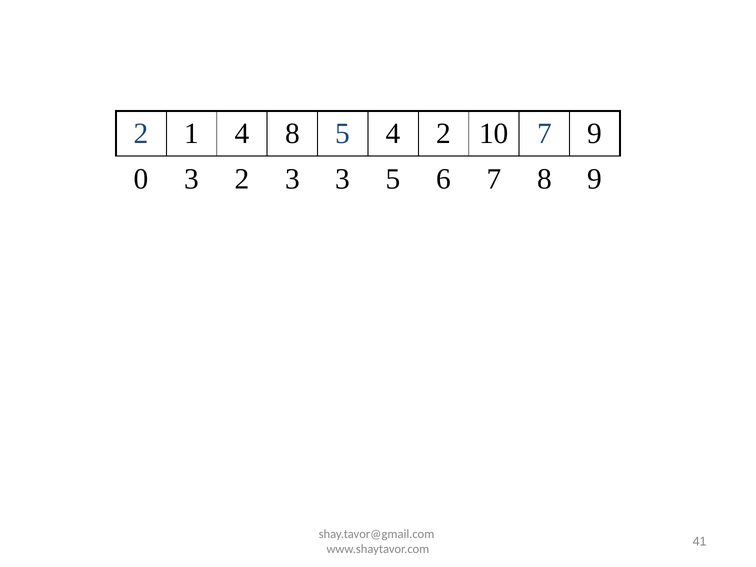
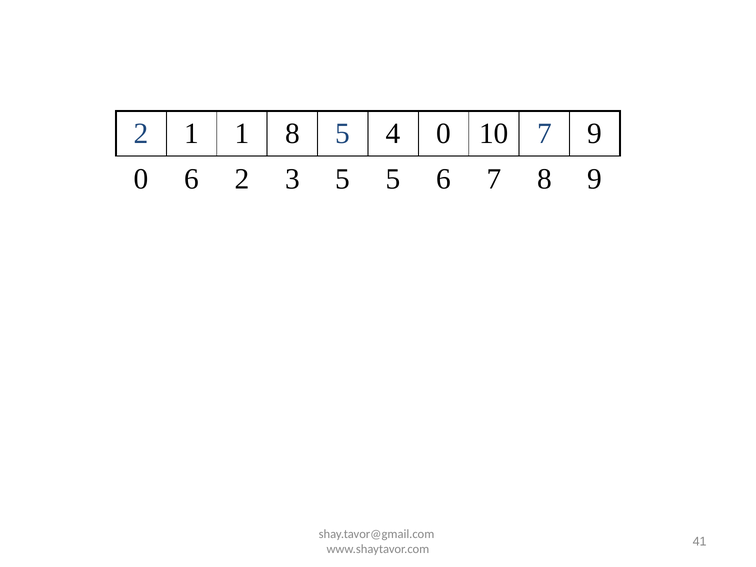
1 4: 4 -> 1 (242, 134)
4 2: 2 -> 0 (444, 134)
0 3: 3 -> 6 (192, 179)
3 3: 3 -> 5 (343, 179)
